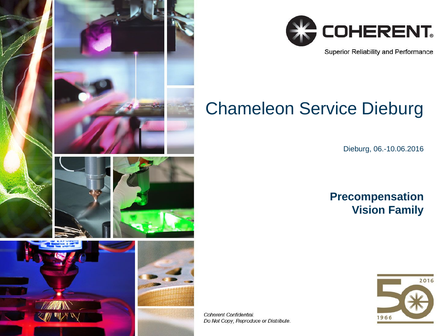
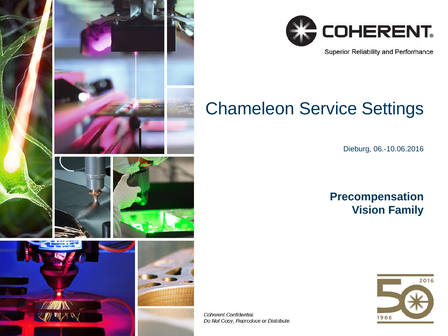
Service Dieburg: Dieburg -> Settings (393, 109)
